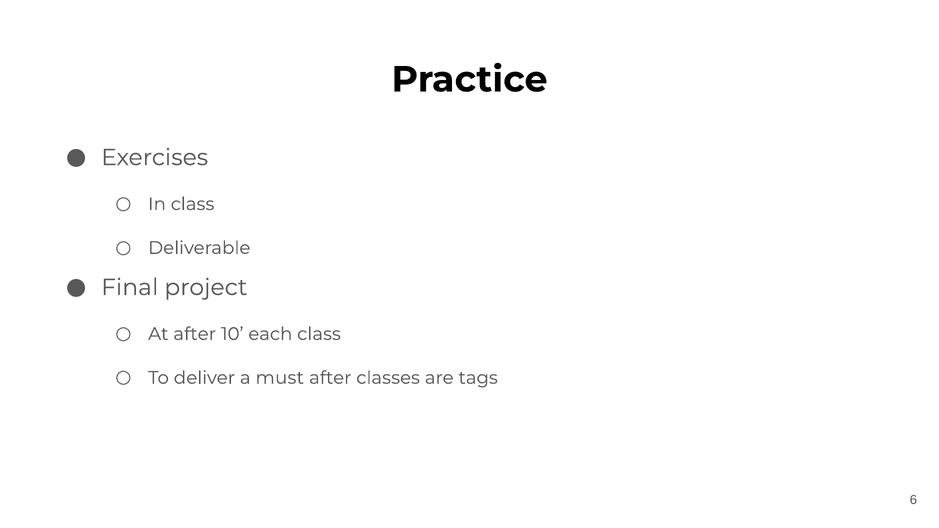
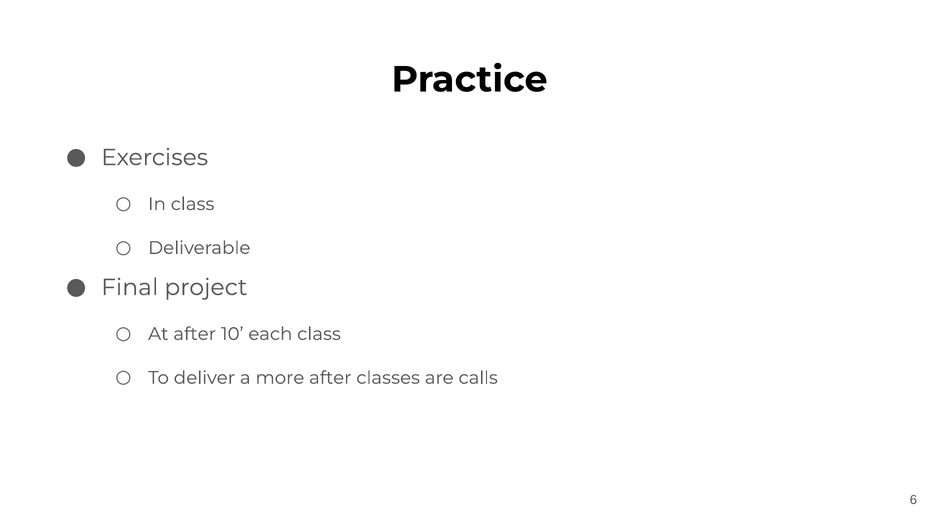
must: must -> more (280, 378)
tags: tags -> calls (478, 378)
